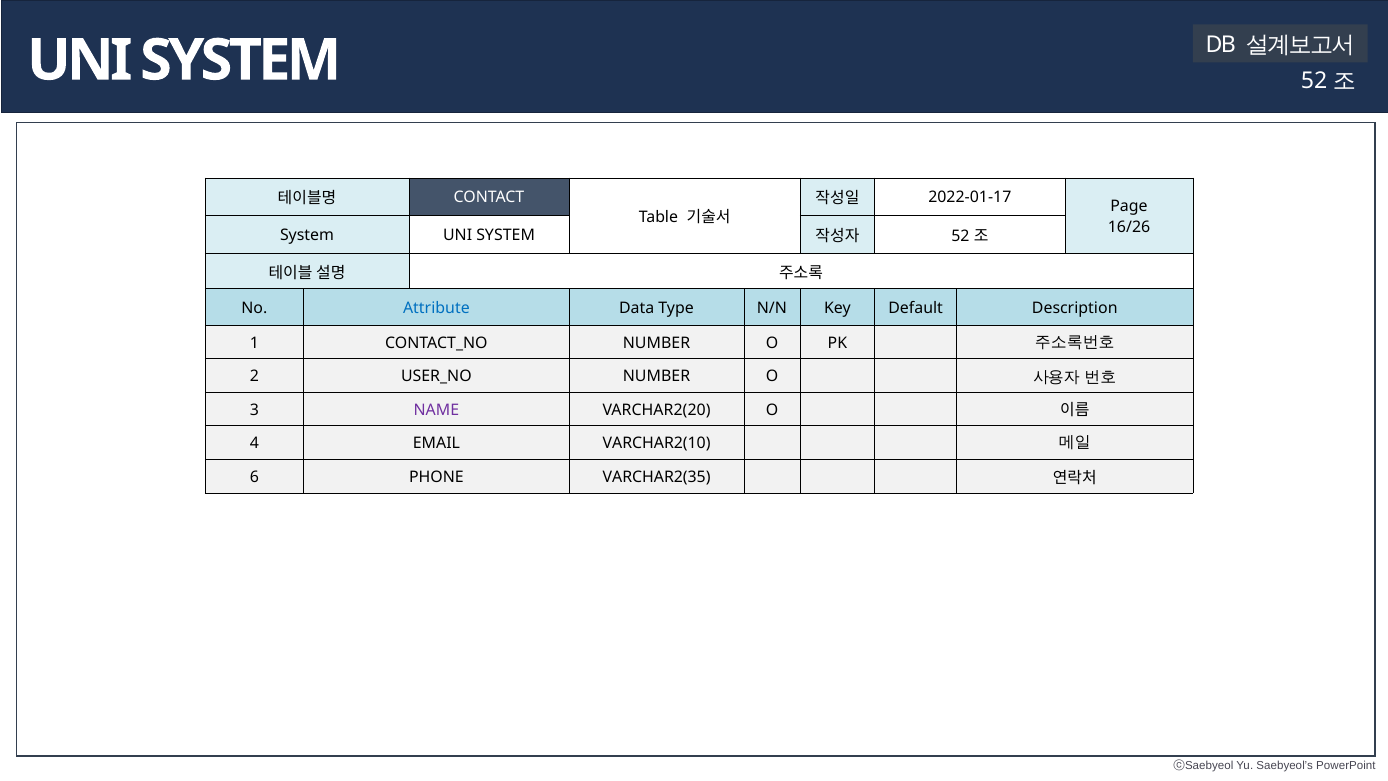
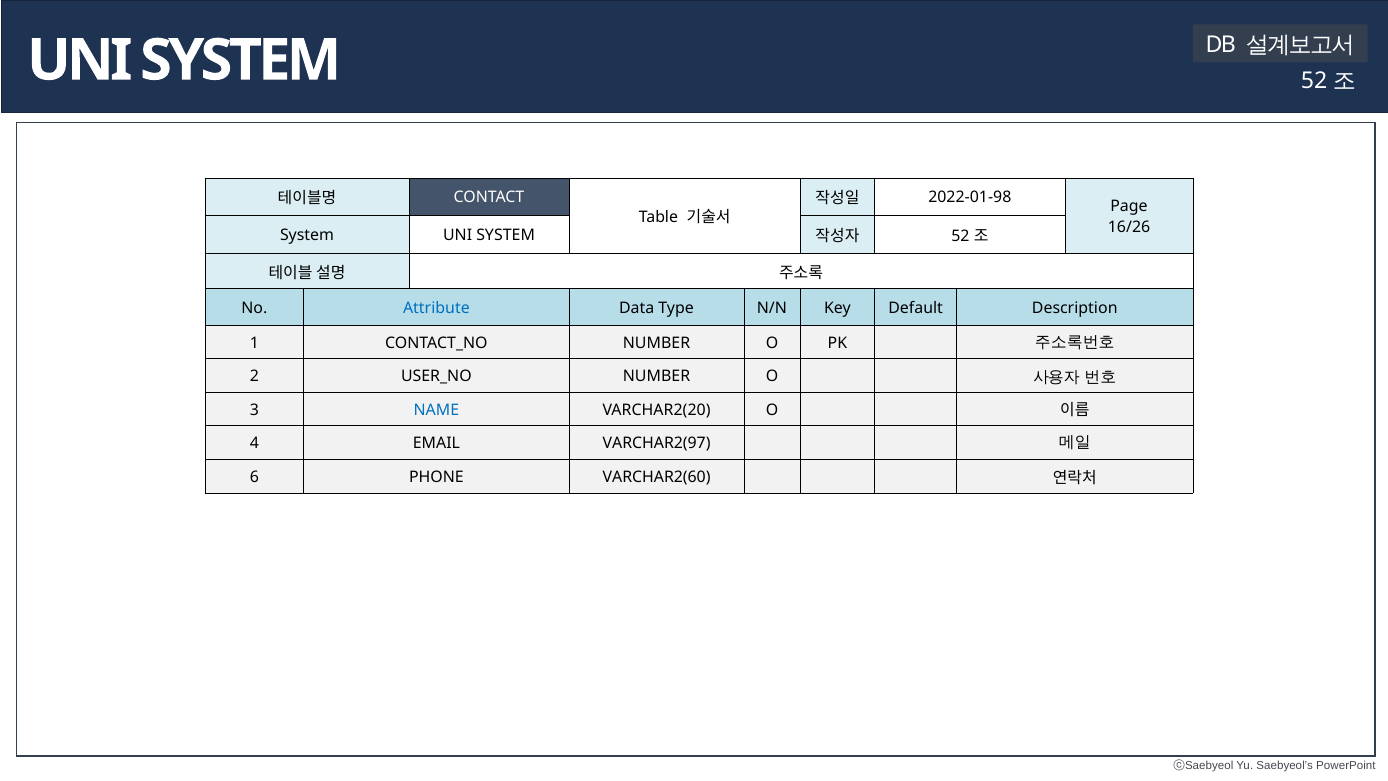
2022-01-17: 2022-01-17 -> 2022-01-98 (970, 197)
NAME colour: purple -> blue (436, 410)
VARCHAR2(10: VARCHAR2(10 -> VARCHAR2(97 (657, 443)
VARCHAR2(35: VARCHAR2(35 -> VARCHAR2(60 (657, 477)
